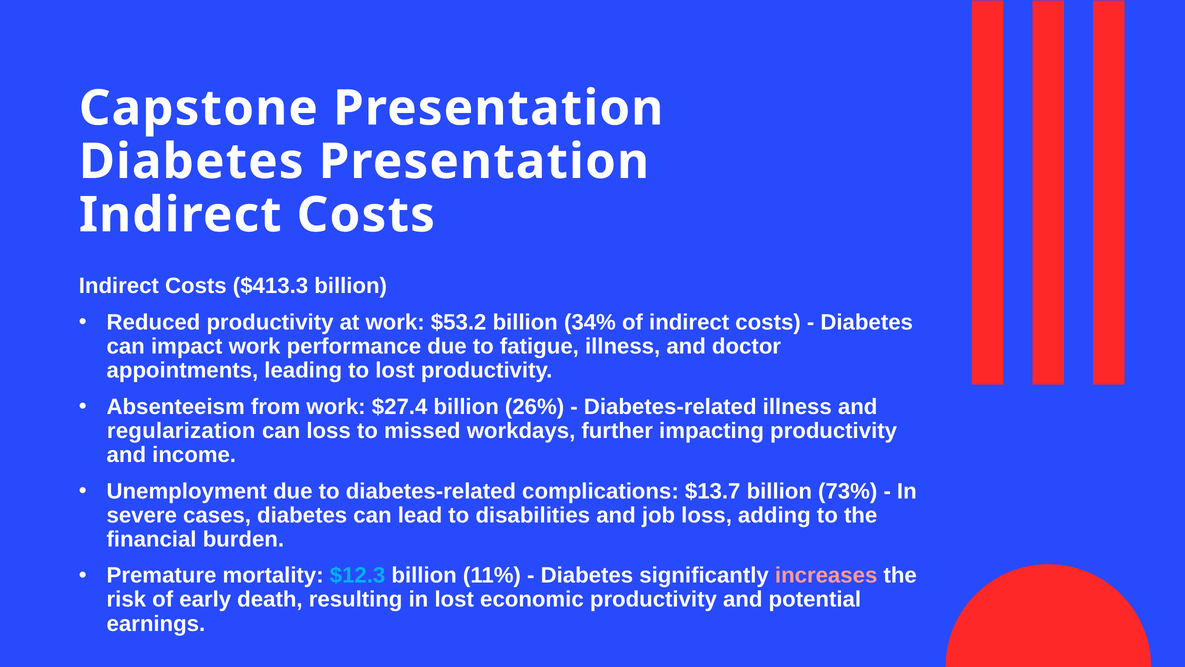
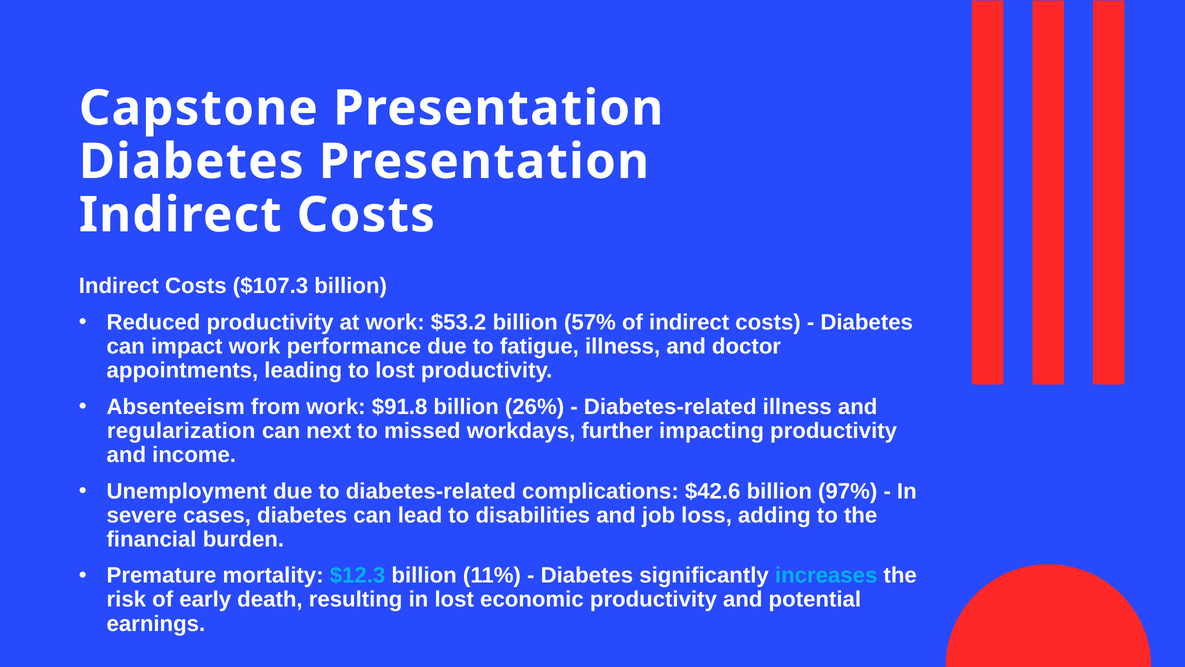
$413.3: $413.3 -> $107.3 (271, 286)
34%: 34% -> 57% (590, 322)
$27.4: $27.4 -> $91.8 (400, 407)
can loss: loss -> next (329, 431)
$13.7: $13.7 -> $42.6 (713, 491)
73%: 73% -> 97% (848, 491)
increases colour: pink -> light blue (826, 575)
